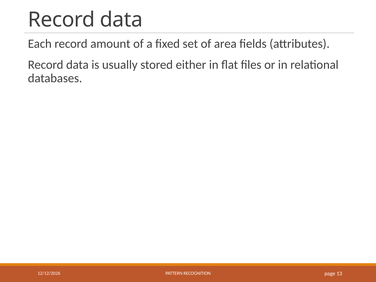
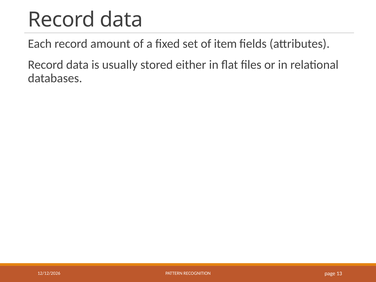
area: area -> item (225, 44)
